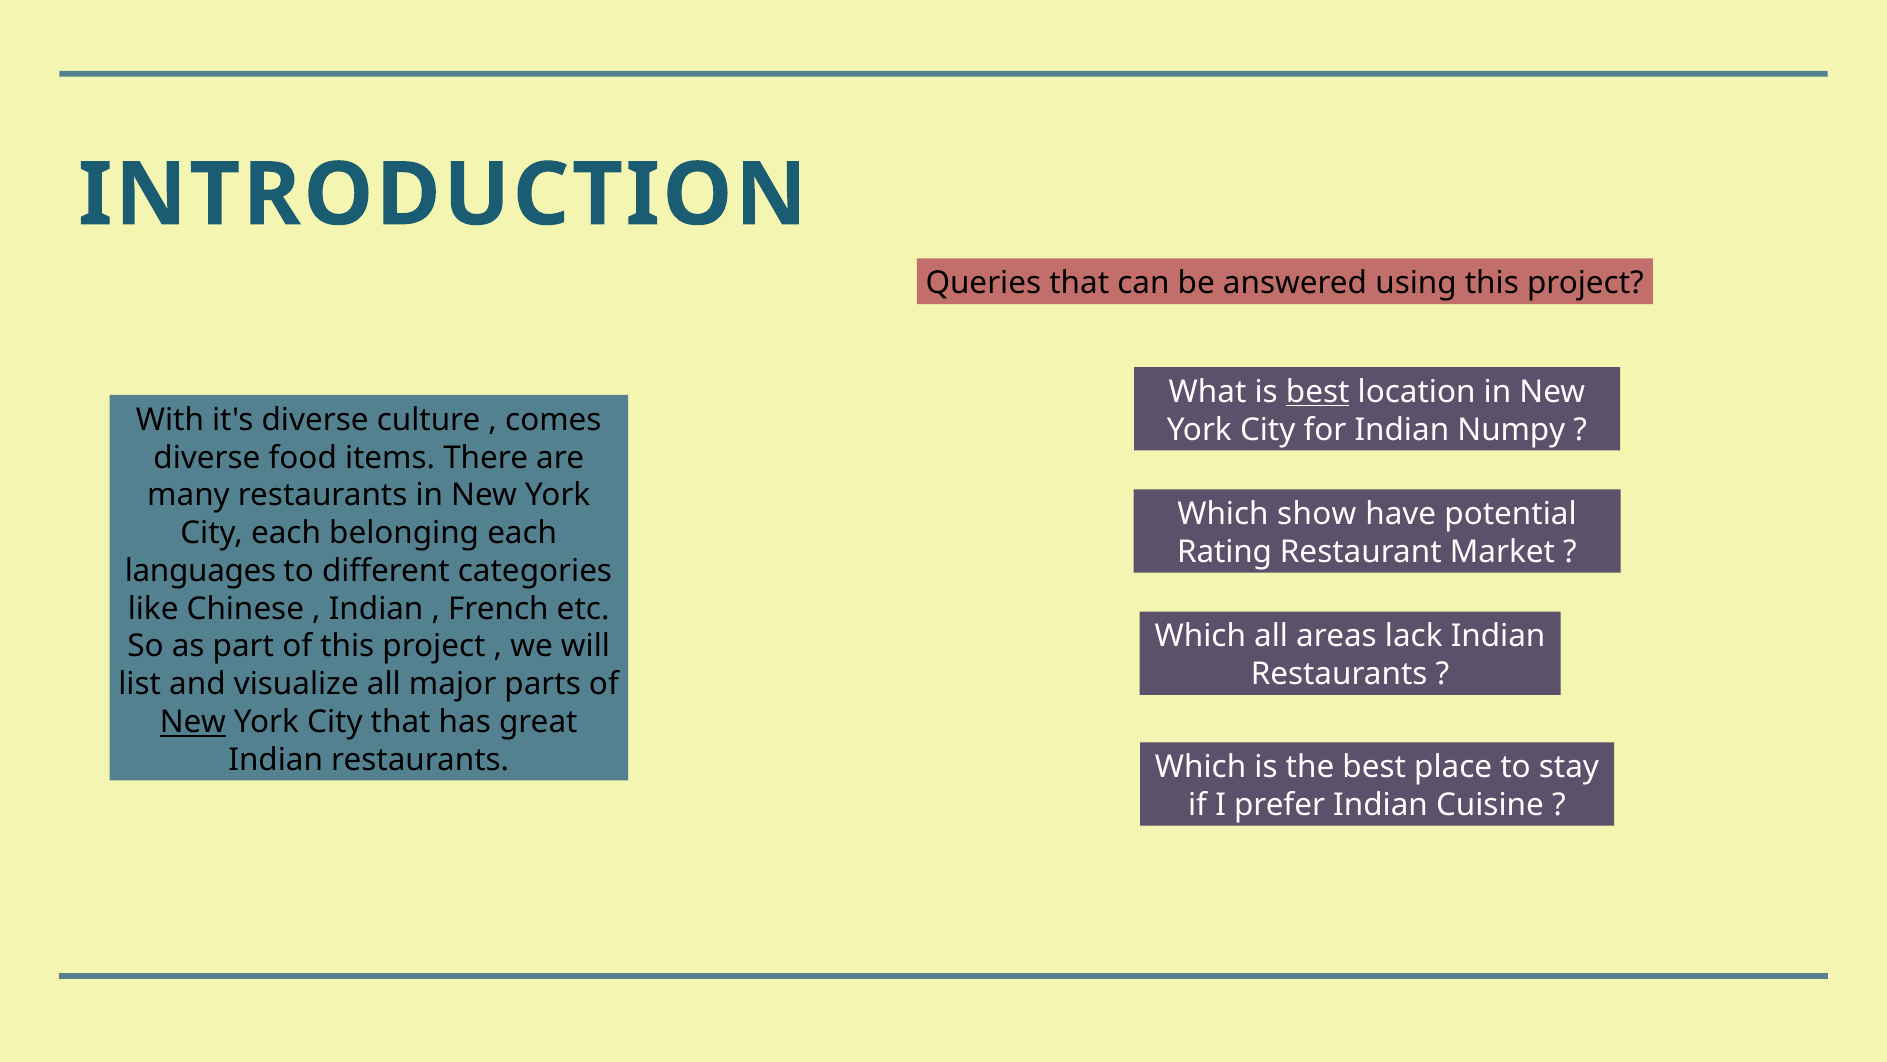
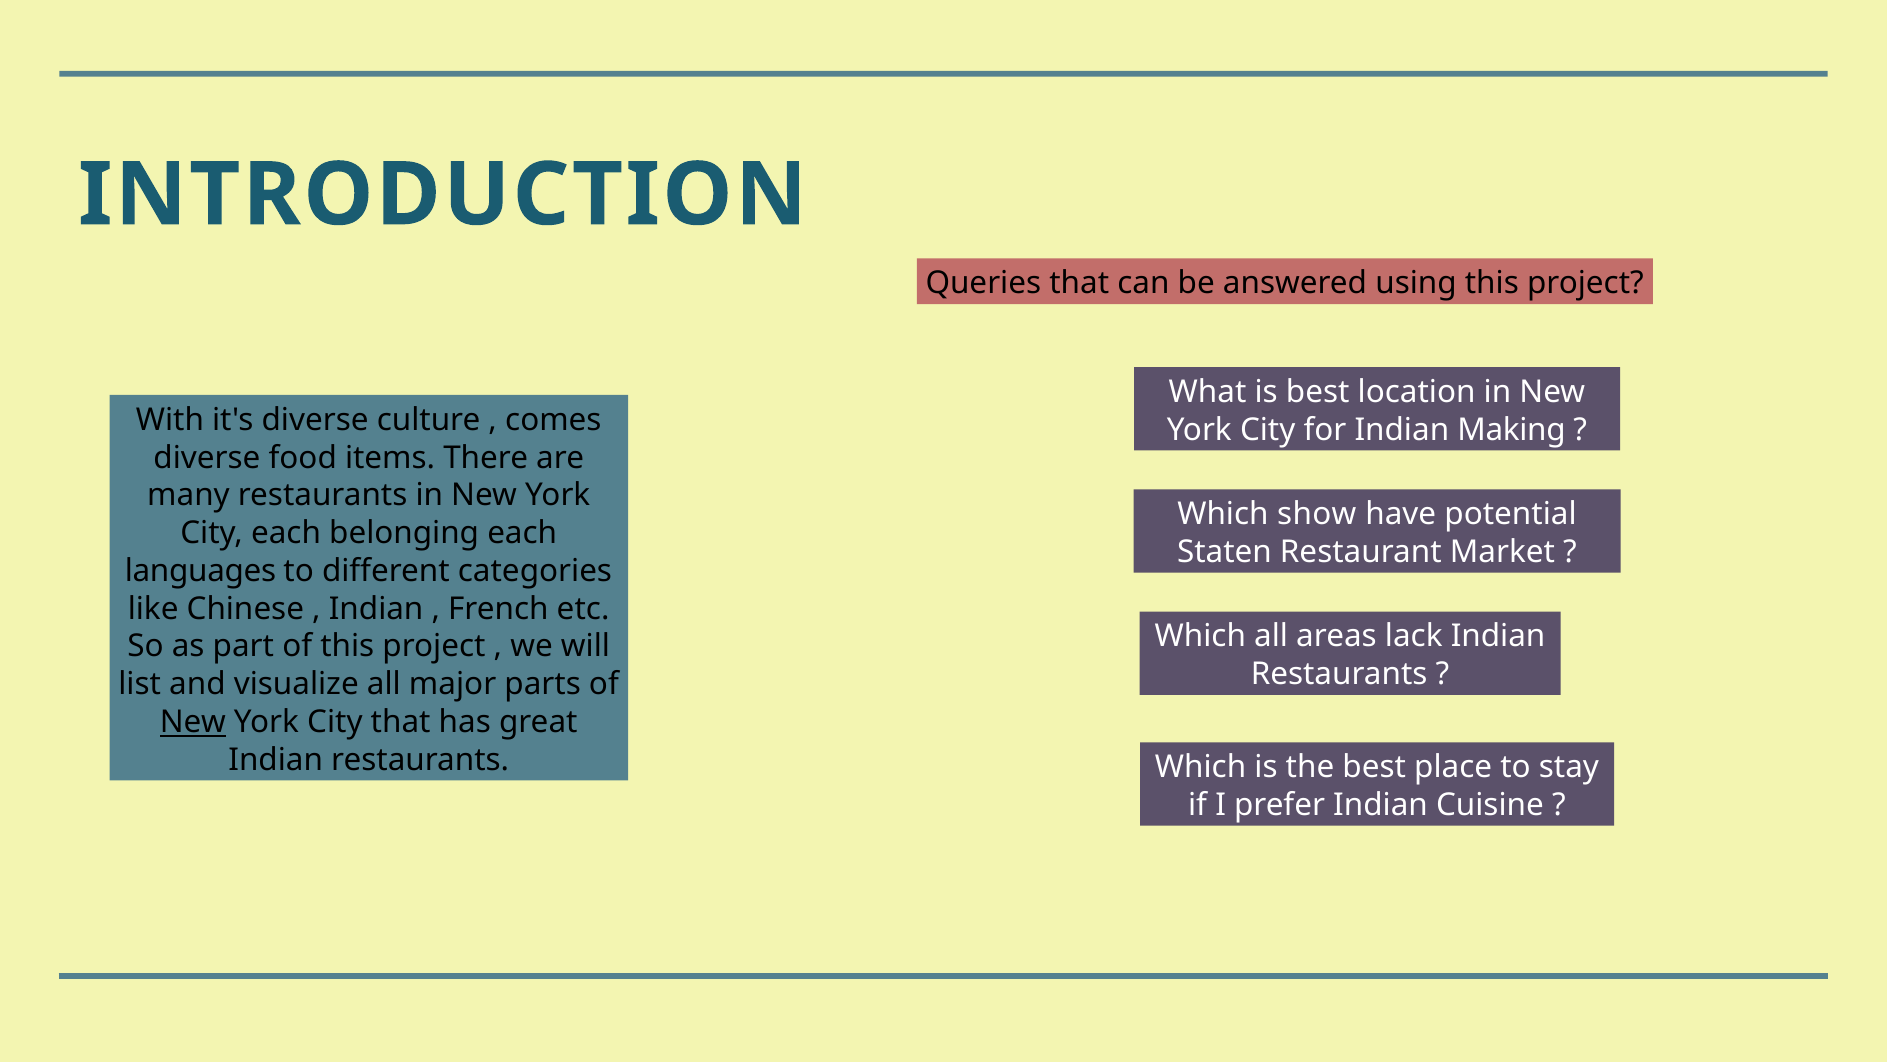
best underline: present -> none (1318, 392)
Numpy: Numpy -> Making (1511, 430)
Rating: Rating -> Staten (1224, 552)
